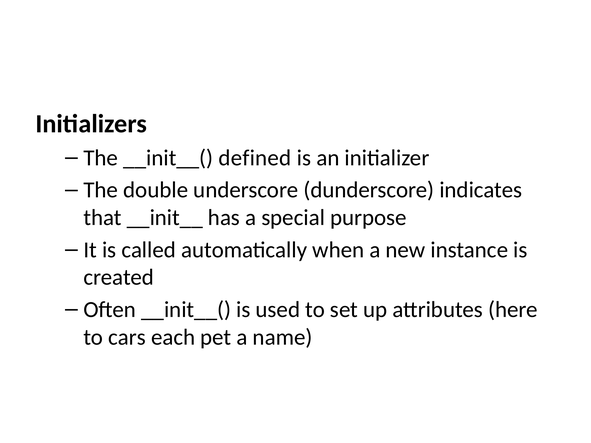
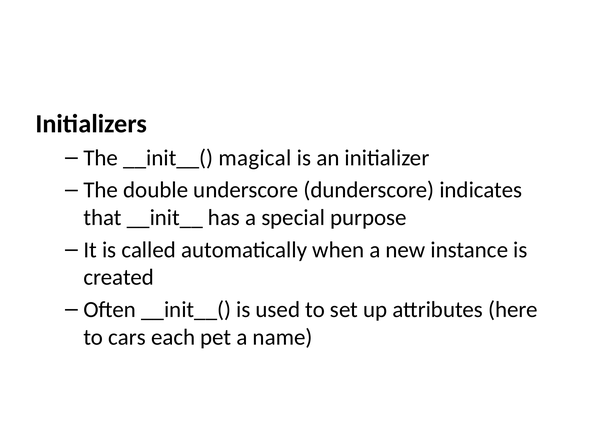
defined: defined -> magical (255, 158)
